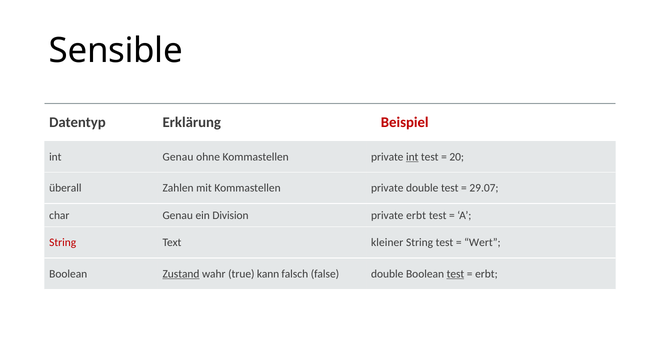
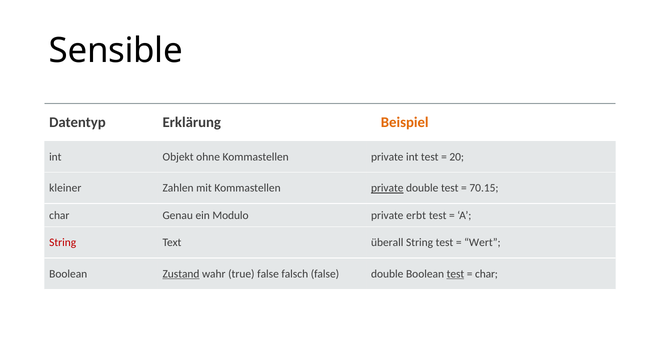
Beispiel colour: red -> orange (405, 122)
int Genau: Genau -> Objekt (178, 157)
int underline: present -> none (412, 157)
überall: überall -> kleiner (65, 188)
private underline: none -> present (387, 188)
29.07: 29.07 -> 70.15 (484, 188)
Division: Division -> Modulo (230, 215)
kleiner: kleiner -> überall (387, 242)
true kann: kann -> false (268, 274)
erbt: erbt -> char (486, 274)
